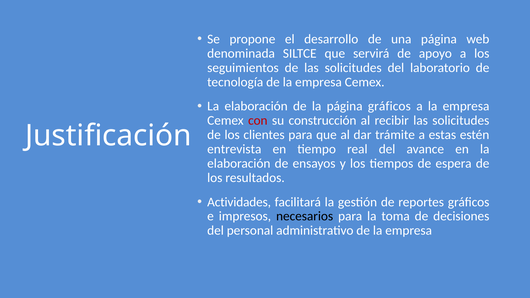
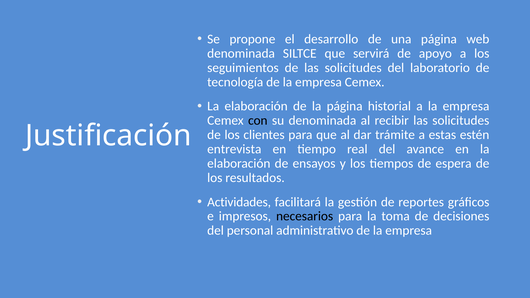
página gráficos: gráficos -> historial (389, 106)
con colour: red -> black (258, 121)
su construcción: construcción -> denominada (322, 121)
